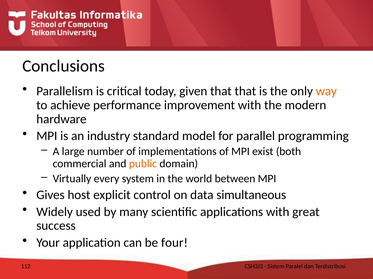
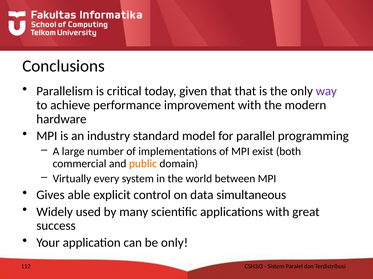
way colour: orange -> purple (326, 91)
host: host -> able (79, 195)
be four: four -> only (174, 243)
